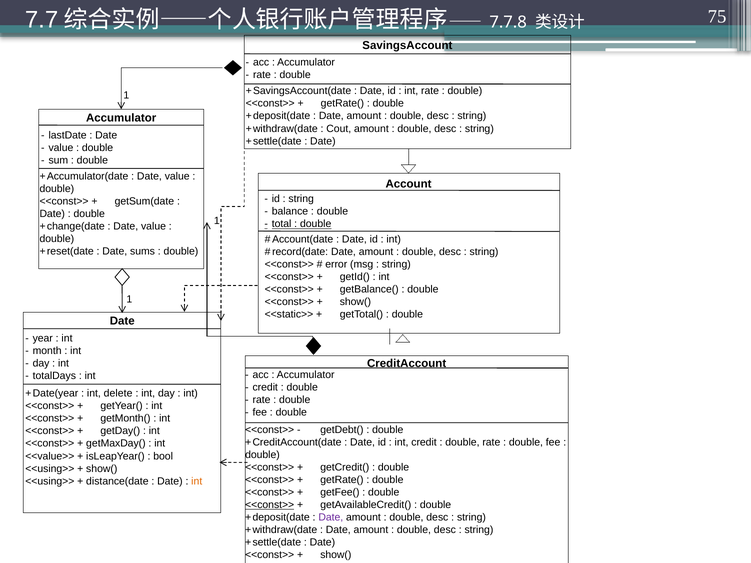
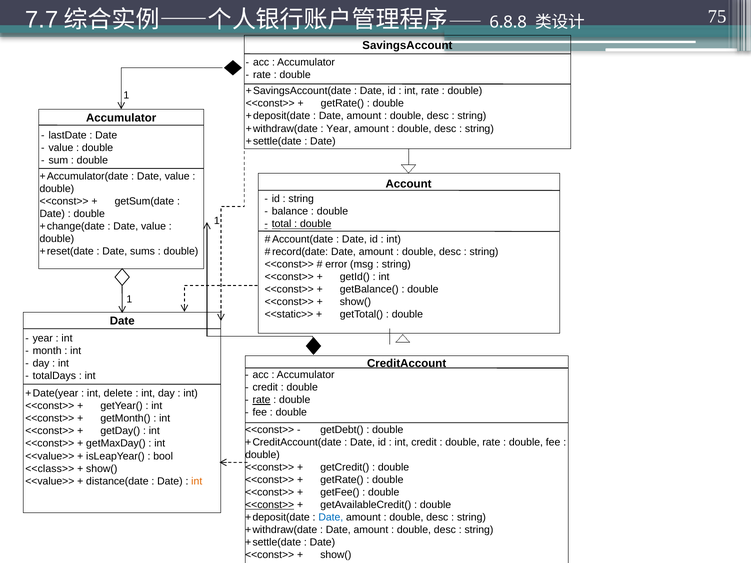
7.7.8: 7.7.8 -> 6.8.8 (508, 22)
Cout: Cout -> Year (339, 129)
rate underline: none -> present (262, 400)
<<using>>: <<using>> -> <<class>> (50, 469)
<<using>>: <<using>> -> <<value>> (50, 481)
Date colour: purple -> blue (331, 518)
